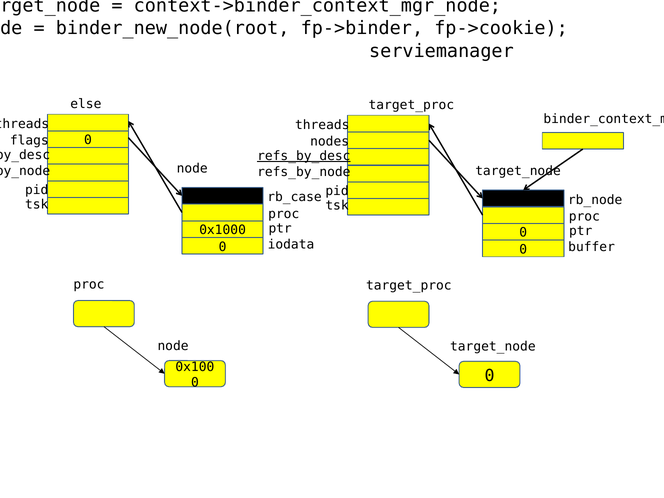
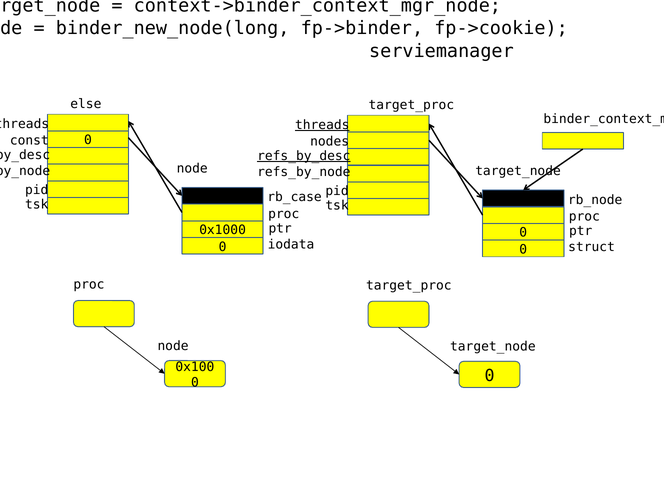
binder_new_node(root: binder_new_node(root -> binder_new_node(long (173, 28)
threads underline: none -> present (322, 125)
flags: flags -> const (29, 141)
buffer: buffer -> struct (592, 247)
